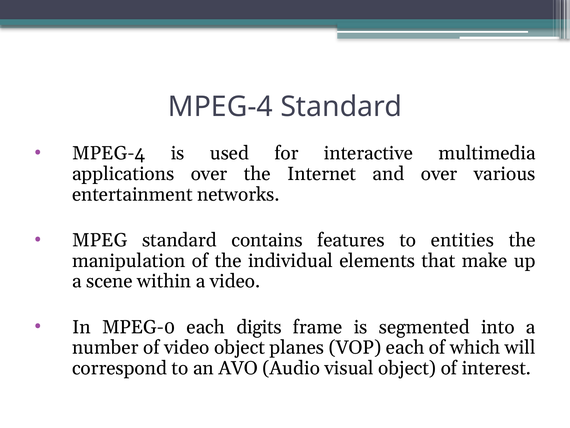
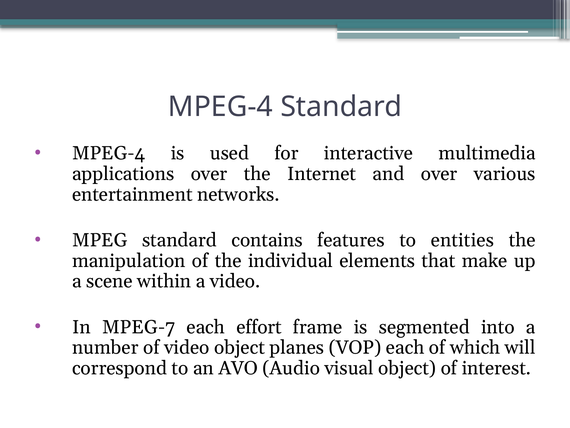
MPEG-0: MPEG-0 -> MPEG-7 (139, 327)
digits: digits -> effort (259, 327)
